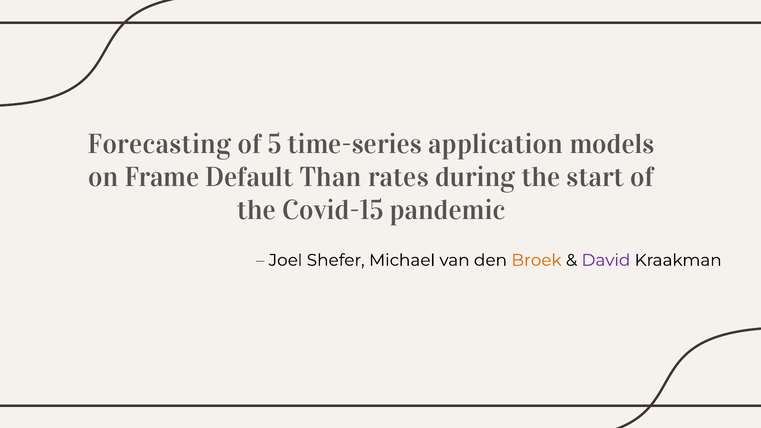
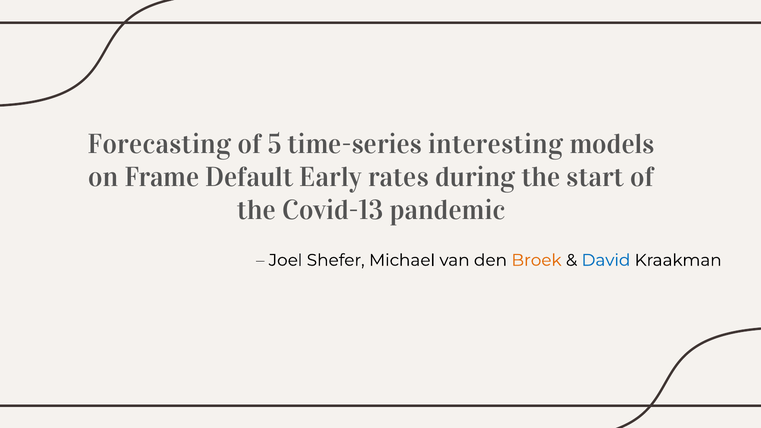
application: application -> interesting (496, 144)
Than: Than -> Early (331, 177)
Covid-15: Covid-15 -> Covid-13 (333, 210)
David colour: purple -> blue (606, 260)
